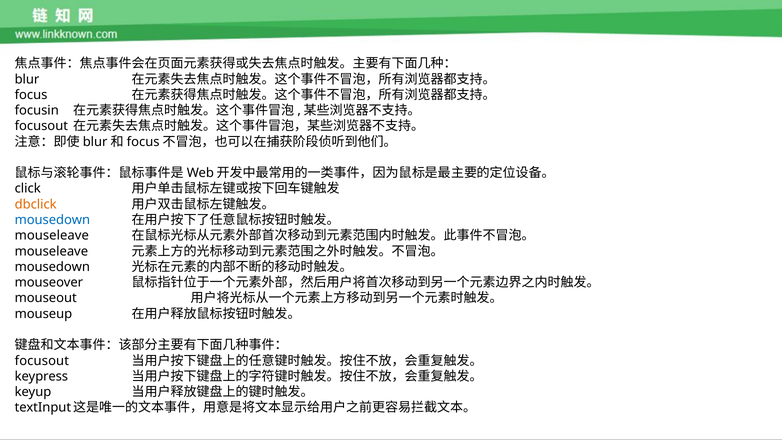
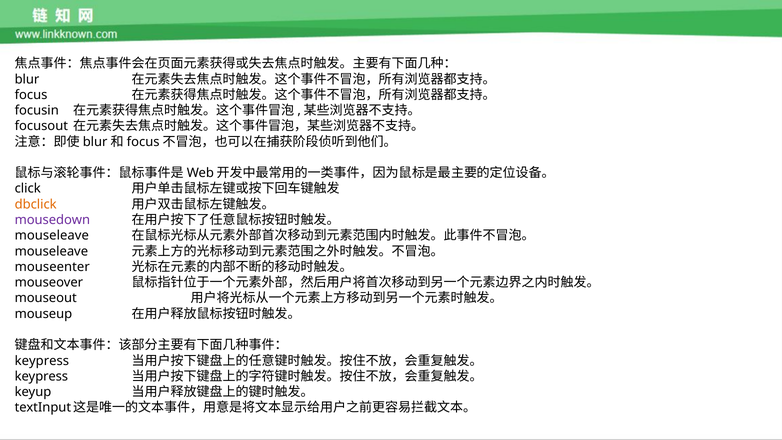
mousedown colour: blue -> purple (52, 220)
mousedown: mousedown -> mouseenter (52, 267)
focusout: focusout -> keypress (42, 361)
